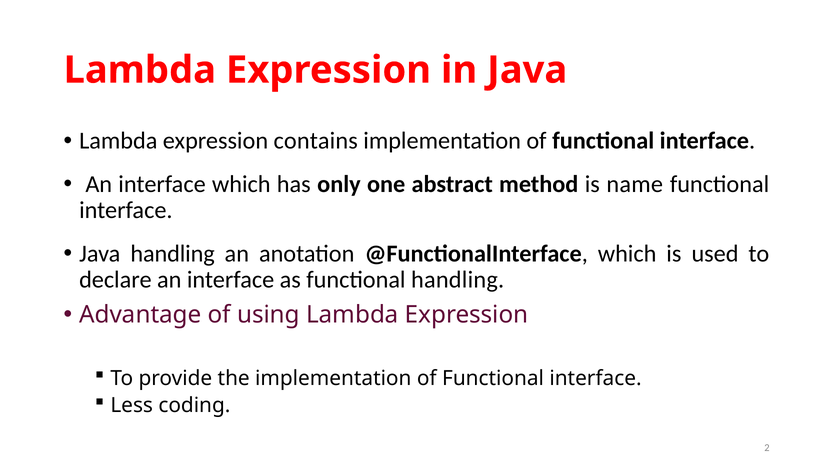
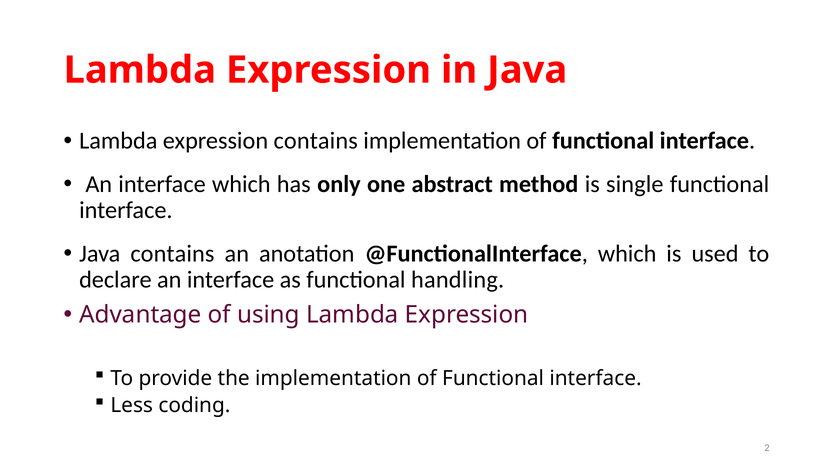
name: name -> single (635, 184)
Java handling: handling -> contains (172, 253)
